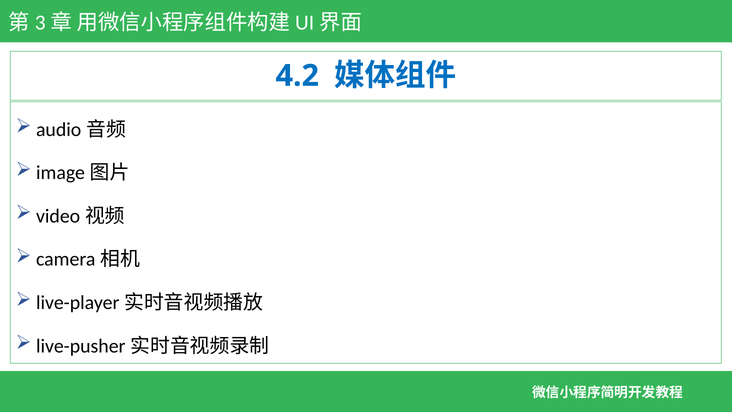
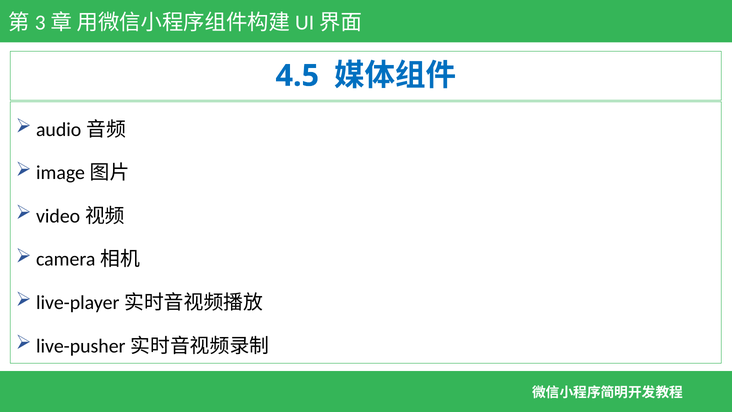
4.2: 4.2 -> 4.5 (297, 76)
